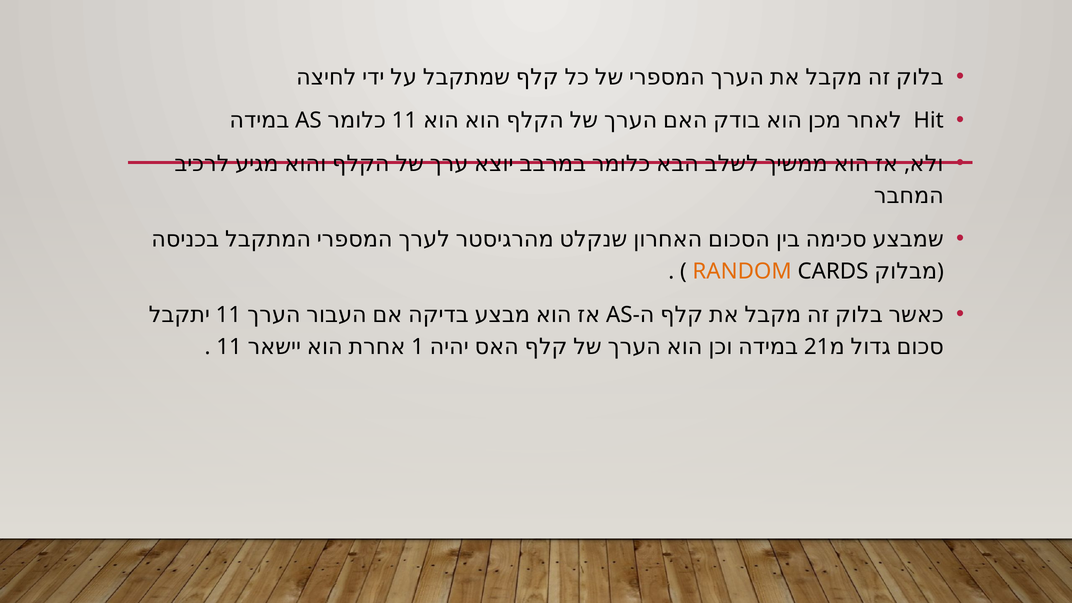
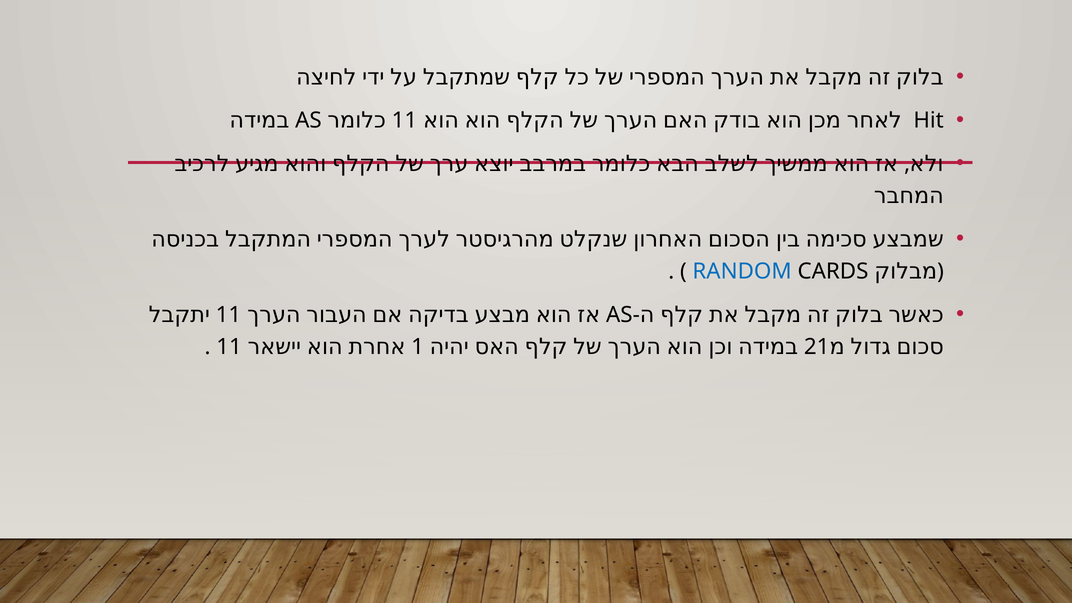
RANDOM colour: orange -> blue (742, 271)
